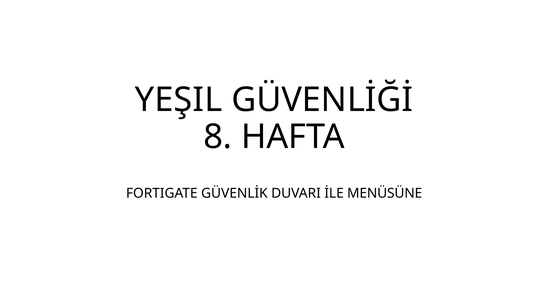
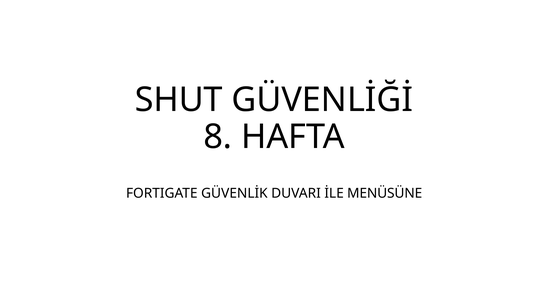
YEŞIL: YEŞIL -> SHUT (179, 100)
